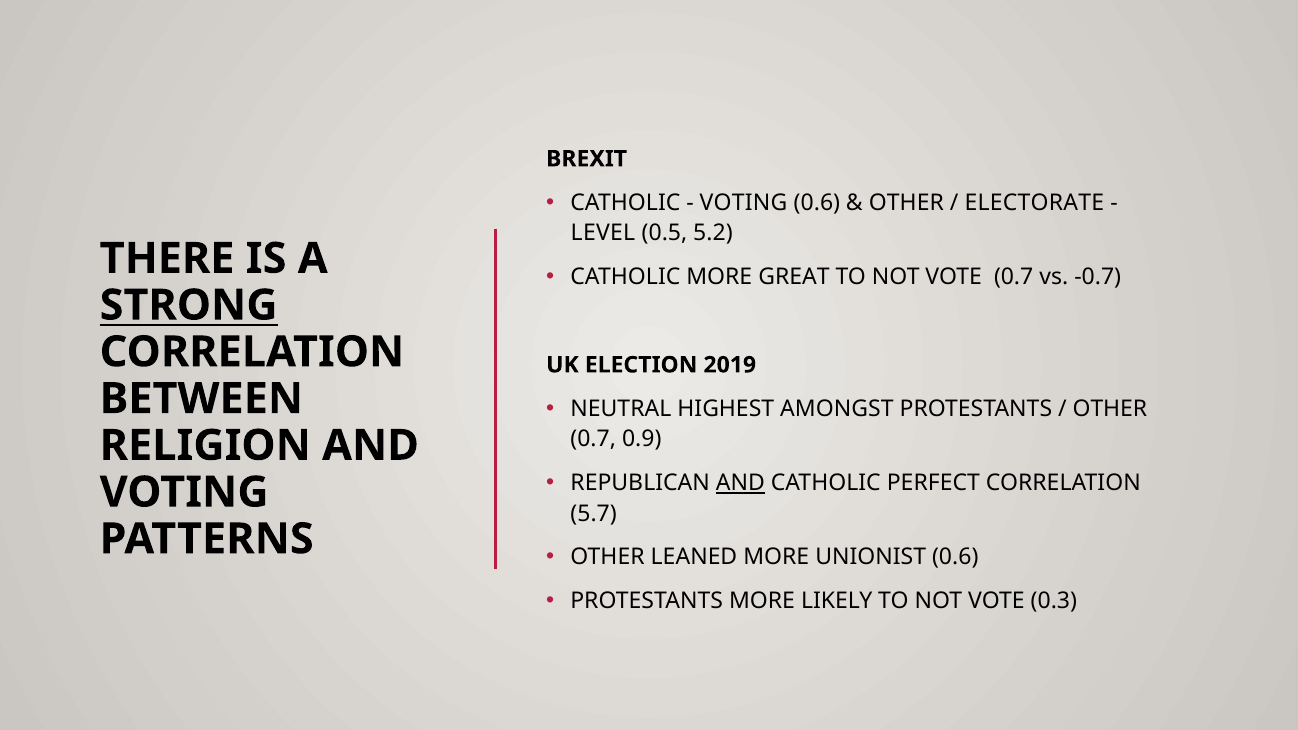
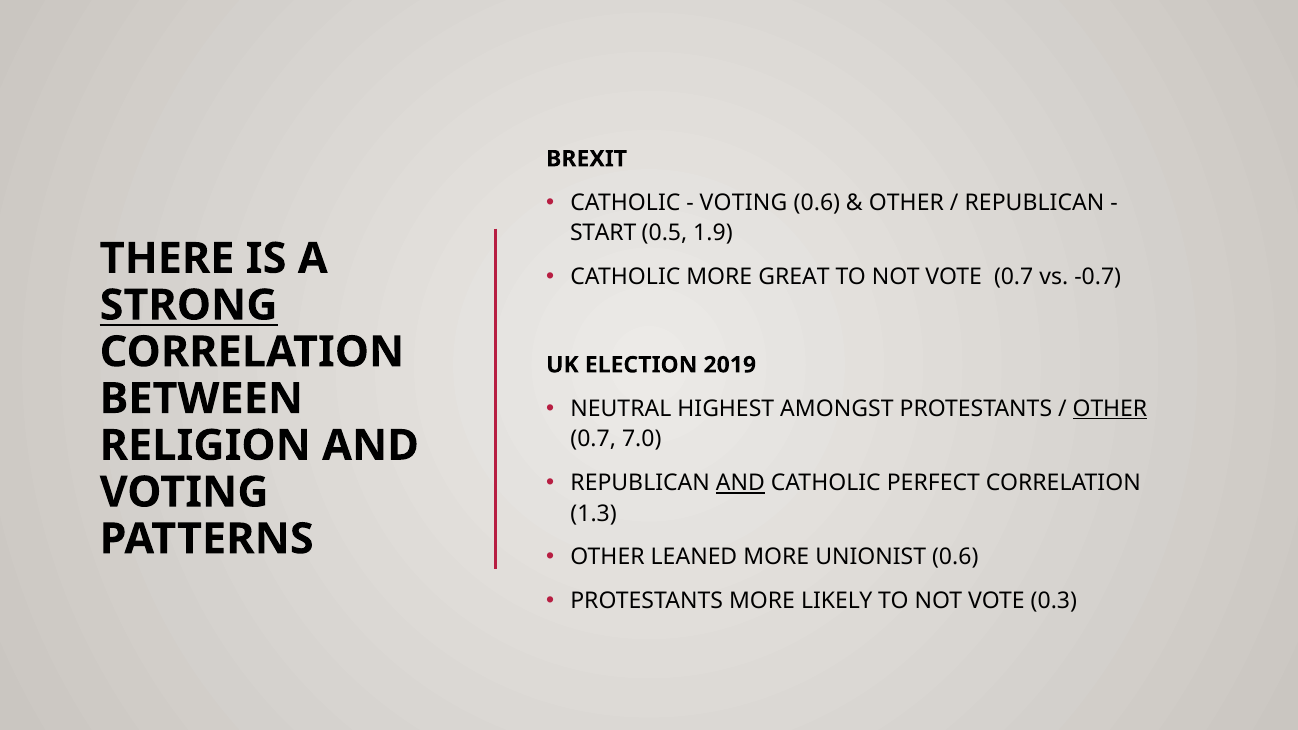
ELECTORATE: ELECTORATE -> REPUBLICAN (1034, 203)
LEVEL: LEVEL -> START (603, 233)
5.2: 5.2 -> 1.9 (713, 233)
OTHER underline: none -> present (1110, 409)
0.9: 0.9 -> 7.0 (642, 439)
5.7: 5.7 -> 1.3 (594, 514)
